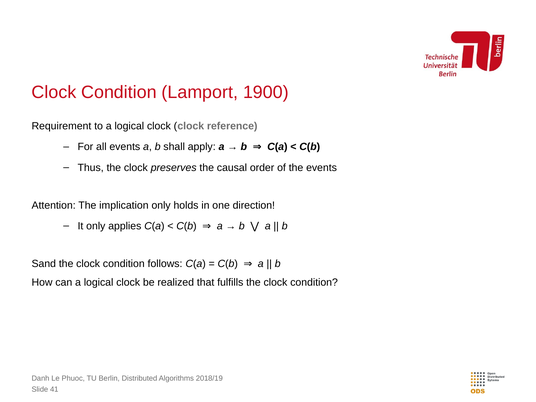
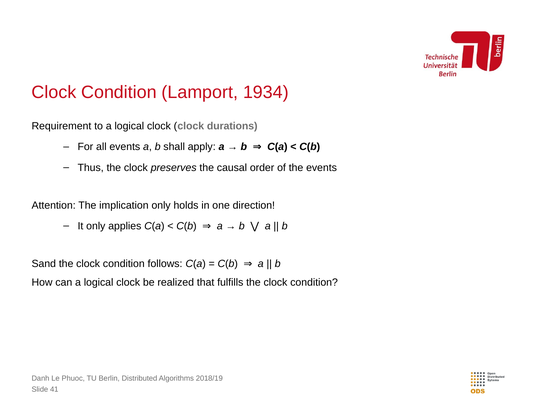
1900: 1900 -> 1934 (266, 92)
reference: reference -> durations (232, 126)
